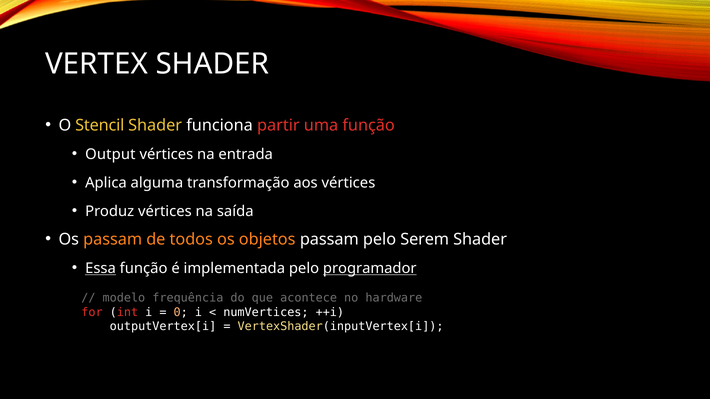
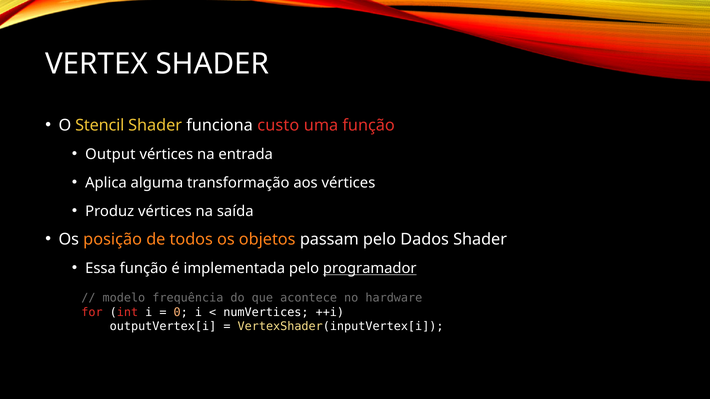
partir: partir -> custo (278, 125)
Os passam: passam -> posição (113, 239)
Serem: Serem -> Dados (425, 239)
Essa underline: present -> none (101, 269)
